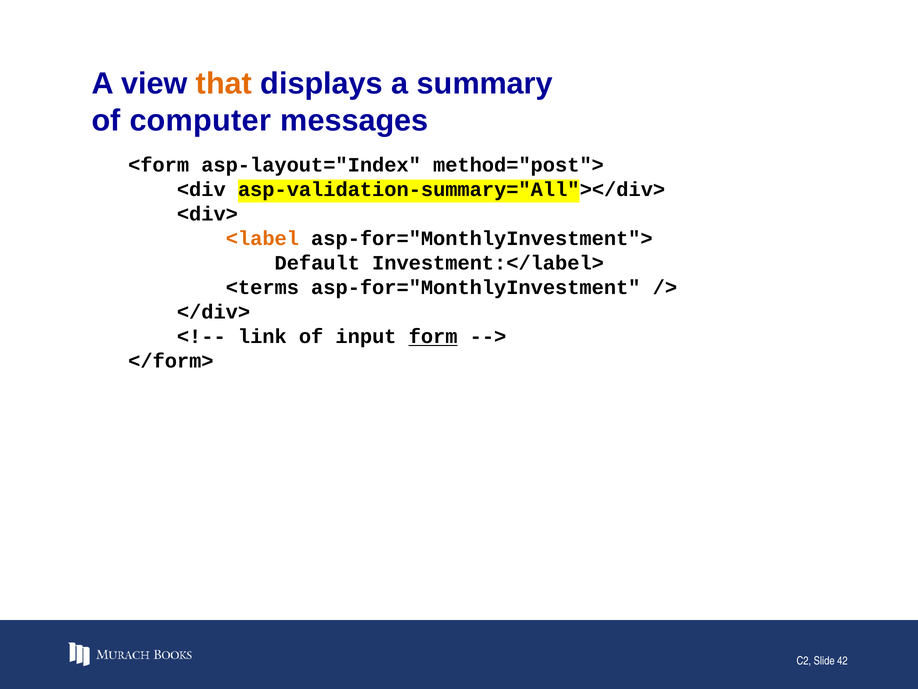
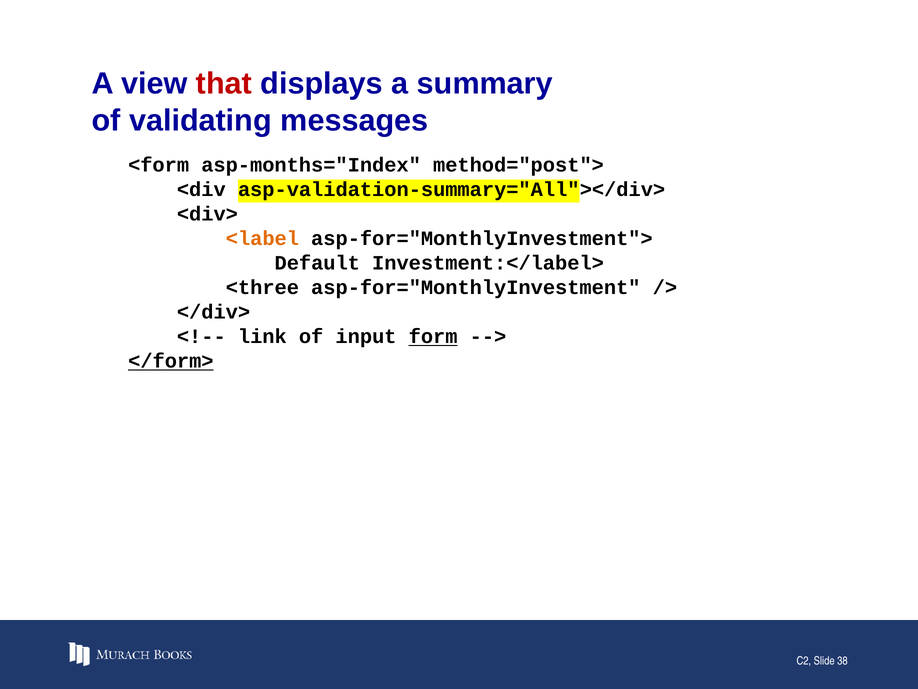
that colour: orange -> red (224, 84)
computer: computer -> validating (200, 120)
asp-layout="Index: asp-layout="Index -> asp-months="Index (311, 165)
<terms: <terms -> <three (262, 287)
</form> underline: none -> present (171, 361)
42: 42 -> 38 (842, 661)
